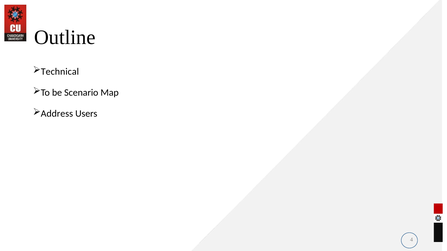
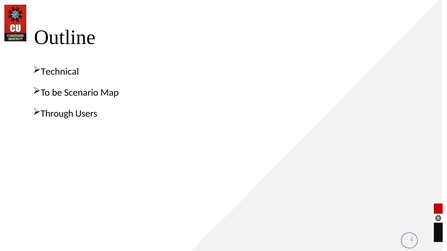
Address: Address -> Through (57, 114)
